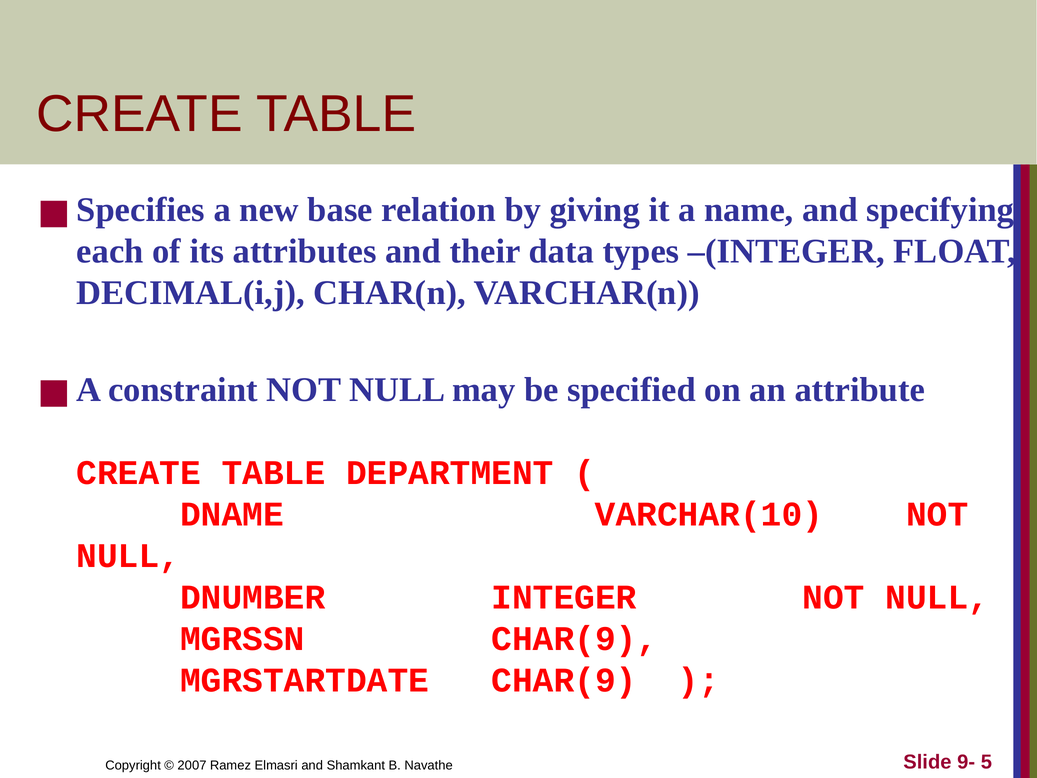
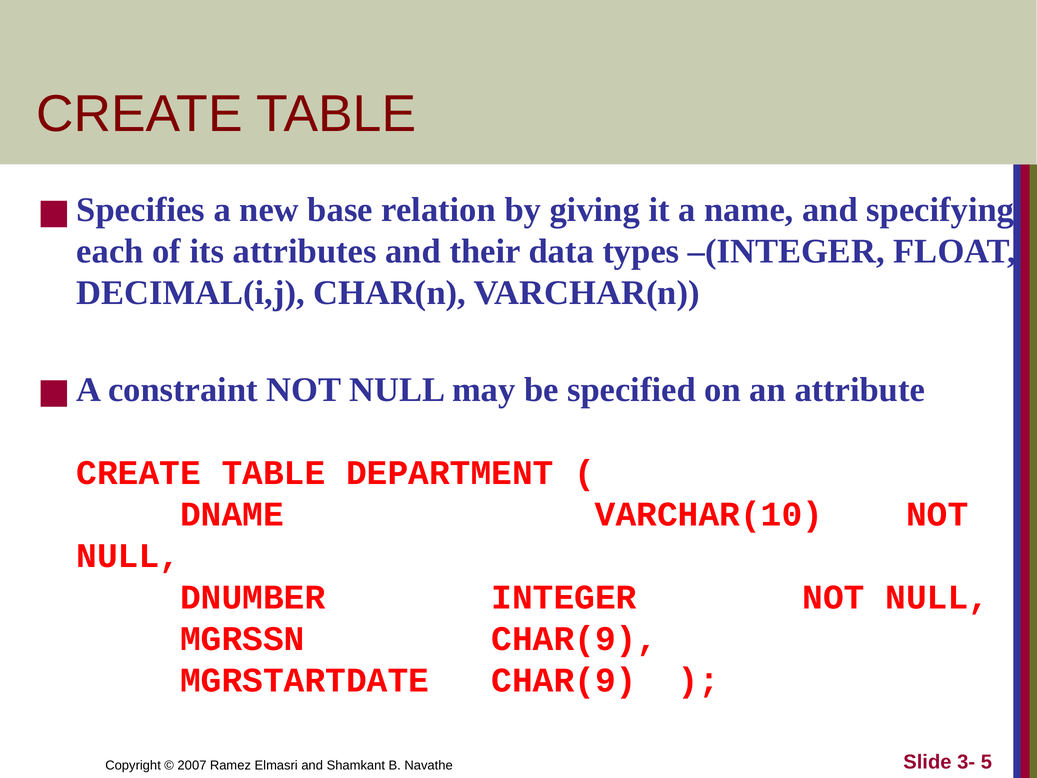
9-: 9- -> 3- (966, 762)
